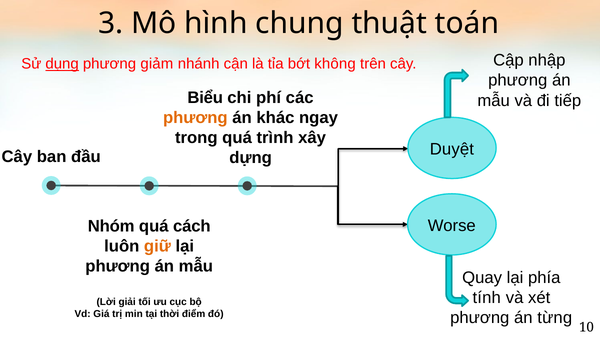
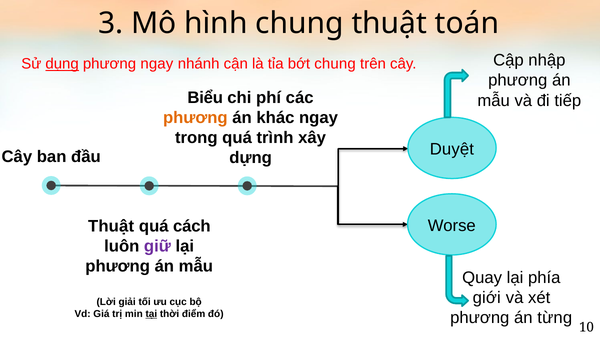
phương giảm: giảm -> ngay (157, 64)
bớt không: không -> chung (335, 64)
Nhóm: Nhóm -> Thuật (111, 226)
giữ colour: orange -> purple (157, 246)
tính: tính -> giới (487, 297)
tại underline: none -> present (151, 313)
